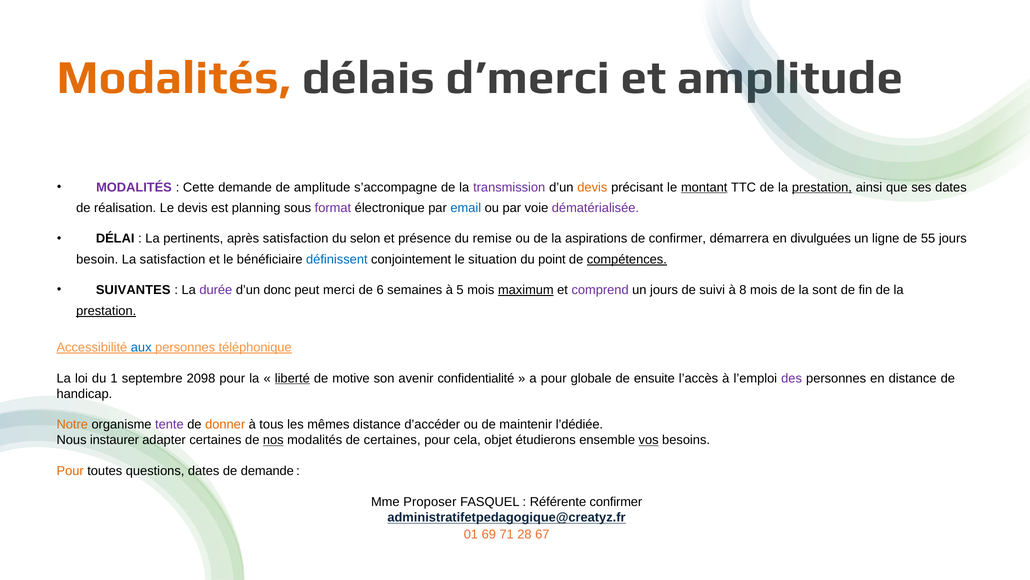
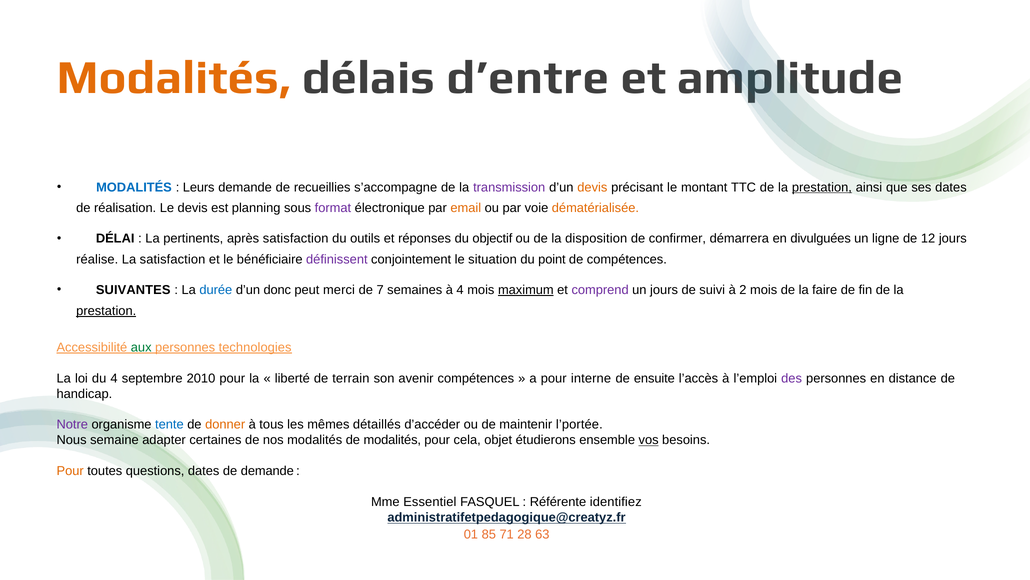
d’merci: d’merci -> d’entre (528, 78)
MODALITÉS colour: purple -> blue (134, 187)
Cette: Cette -> Leurs (199, 187)
de amplitude: amplitude -> recueillies (322, 187)
montant underline: present -> none (704, 187)
email colour: blue -> orange (466, 208)
dématérialisée colour: purple -> orange (595, 208)
selon: selon -> outils (365, 238)
présence: présence -> réponses (425, 238)
remise: remise -> objectif (492, 238)
aspirations: aspirations -> disposition (596, 238)
55: 55 -> 12 (928, 238)
besoin: besoin -> réalise (97, 259)
définissent colour: blue -> purple (337, 259)
compétences underline: present -> none (627, 259)
durée colour: purple -> blue (216, 290)
6: 6 -> 7 (380, 290)
à 5: 5 -> 4 (460, 290)
8: 8 -> 2 (743, 290)
sont: sont -> faire (825, 290)
aux colour: blue -> green (141, 347)
téléphonique: téléphonique -> technologies (255, 347)
du 1: 1 -> 4 (114, 378)
2098: 2098 -> 2010 (201, 378)
liberté underline: present -> none (292, 378)
motive: motive -> terrain (351, 378)
avenir confidentialité: confidentialité -> compétences (476, 378)
globale: globale -> interne (591, 378)
Notre colour: orange -> purple (72, 424)
tente colour: purple -> blue (169, 424)
mêmes distance: distance -> détaillés (377, 424)
l’dédiée: l’dédiée -> l’portée (579, 424)
instaurer: instaurer -> semaine (114, 440)
nos underline: present -> none (273, 440)
de certaines: certaines -> modalités (392, 440)
Proposer: Proposer -> Essentiel (430, 501)
Référente confirmer: confirmer -> identifiez (616, 501)
69: 69 -> 85 (489, 534)
67: 67 -> 63 (542, 534)
